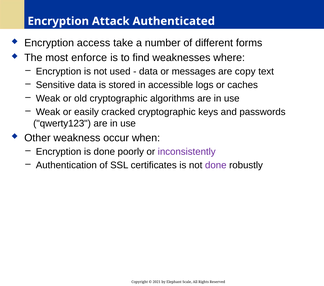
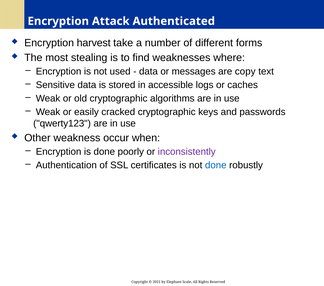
access: access -> harvest (94, 43)
enforce: enforce -> stealing (89, 58)
done colour: purple -> blue (216, 166)
